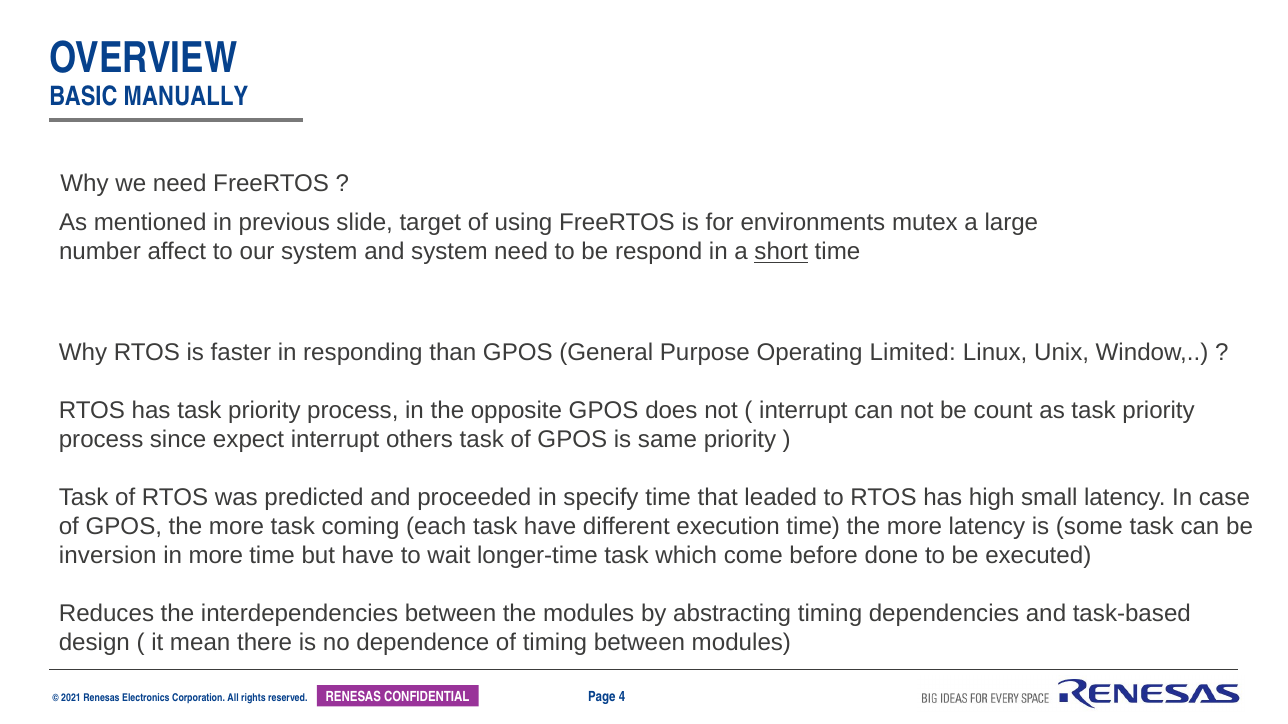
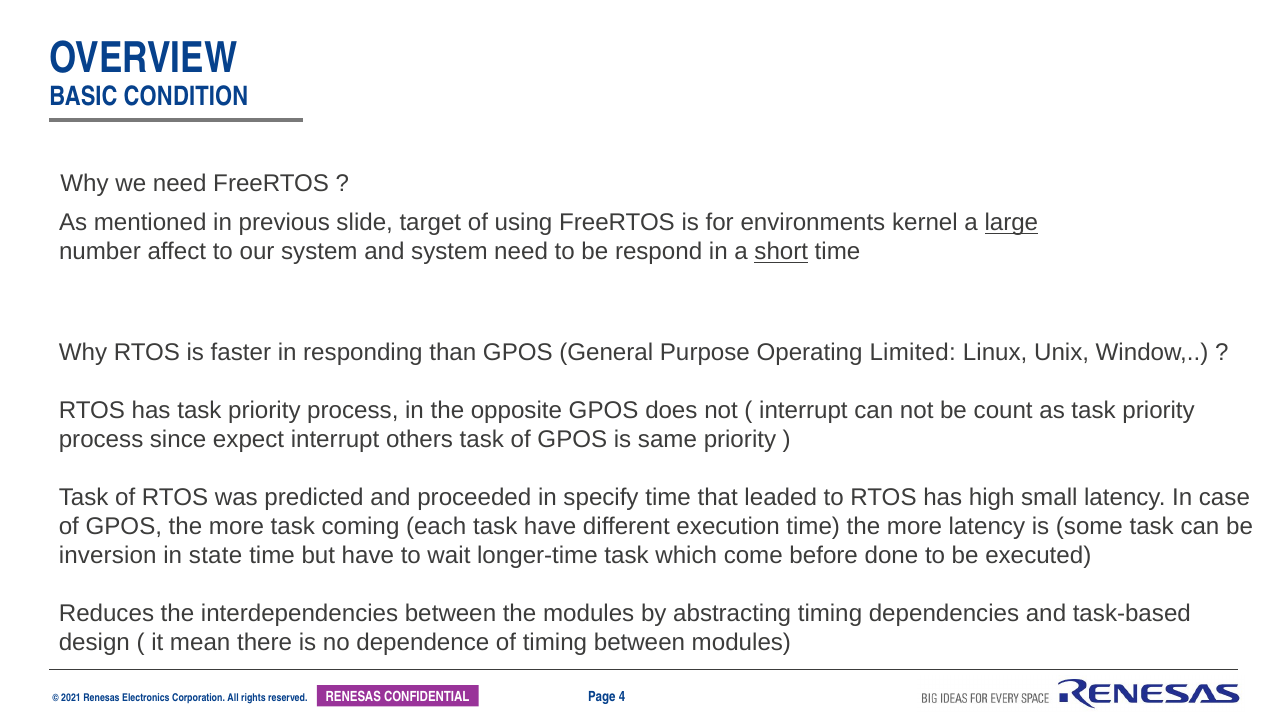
MANUALLY: MANUALLY -> CONDITION (186, 97)
mutex: mutex -> kernel (925, 223)
large underline: none -> present (1011, 223)
in more: more -> state (216, 556)
